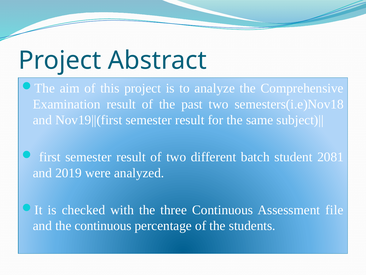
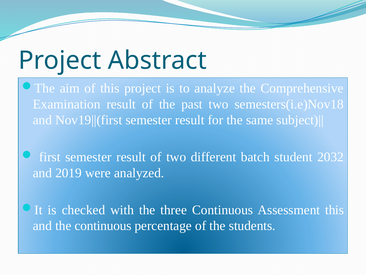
2081: 2081 -> 2032 (331, 157)
Assessment file: file -> this (335, 210)
